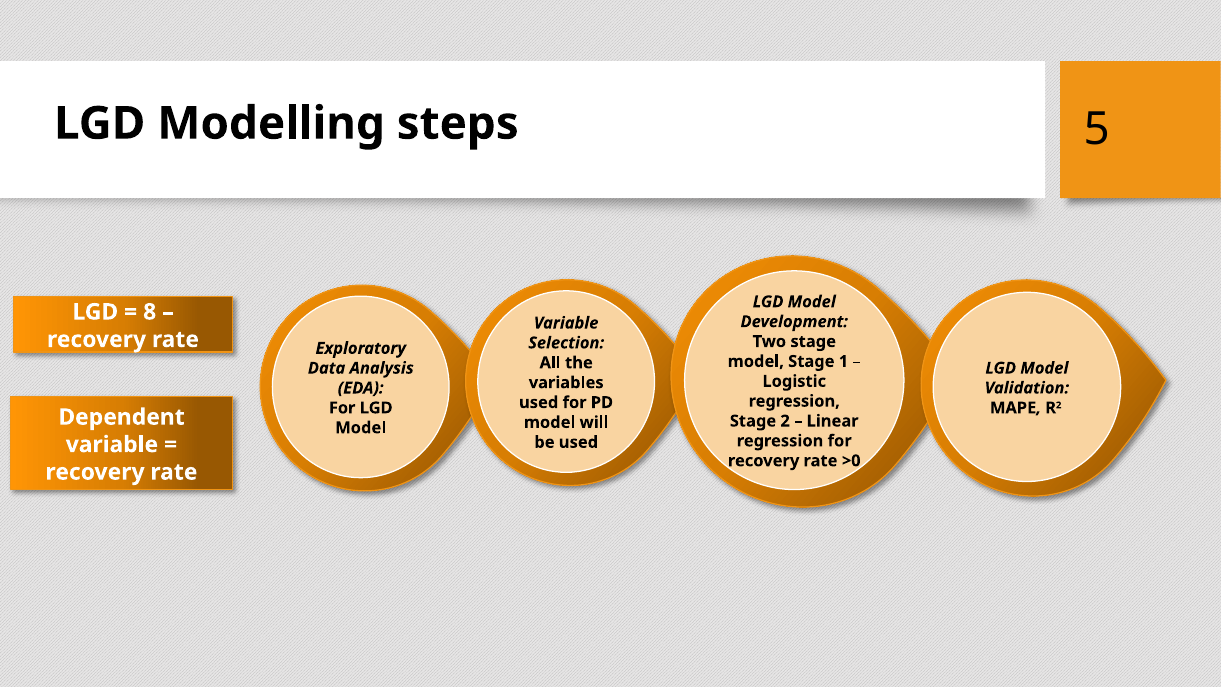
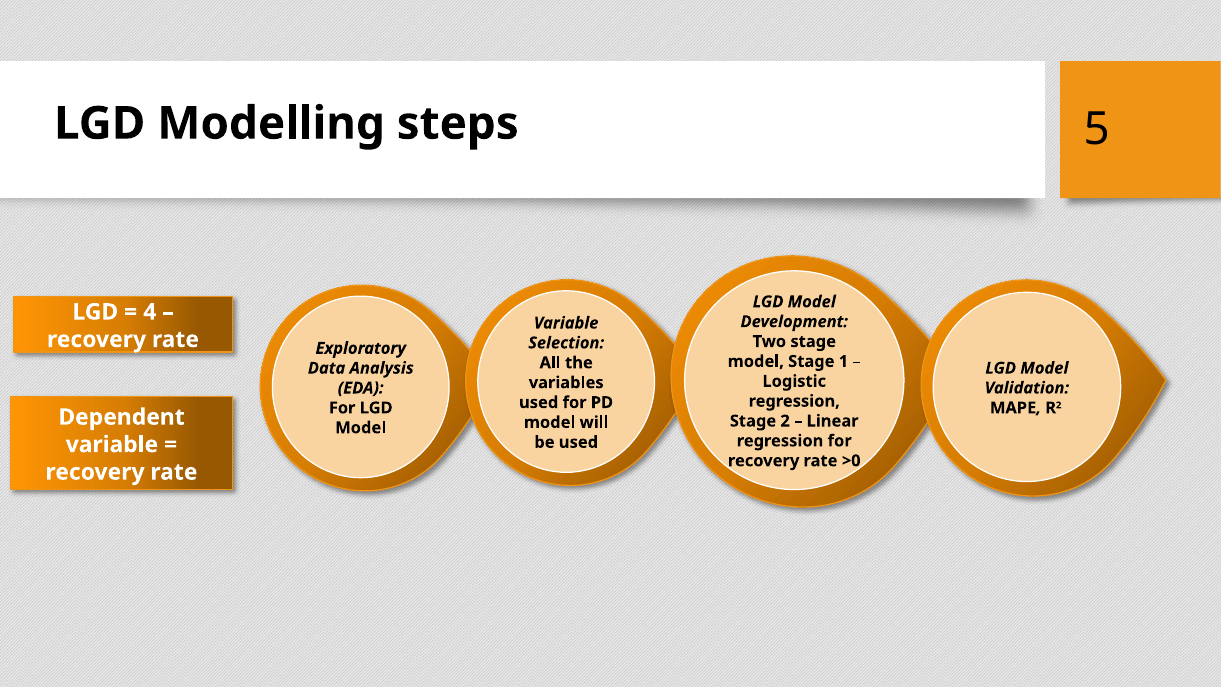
8: 8 -> 4 (150, 312)
